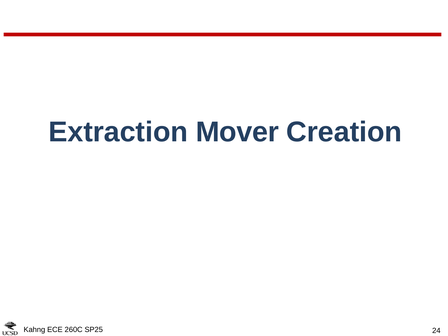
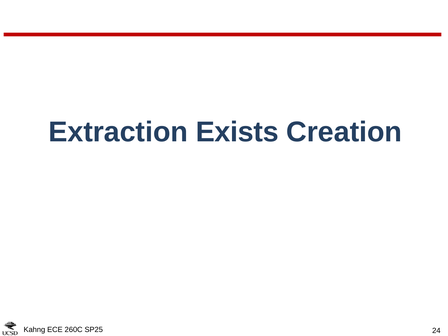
Mover: Mover -> Exists (237, 132)
